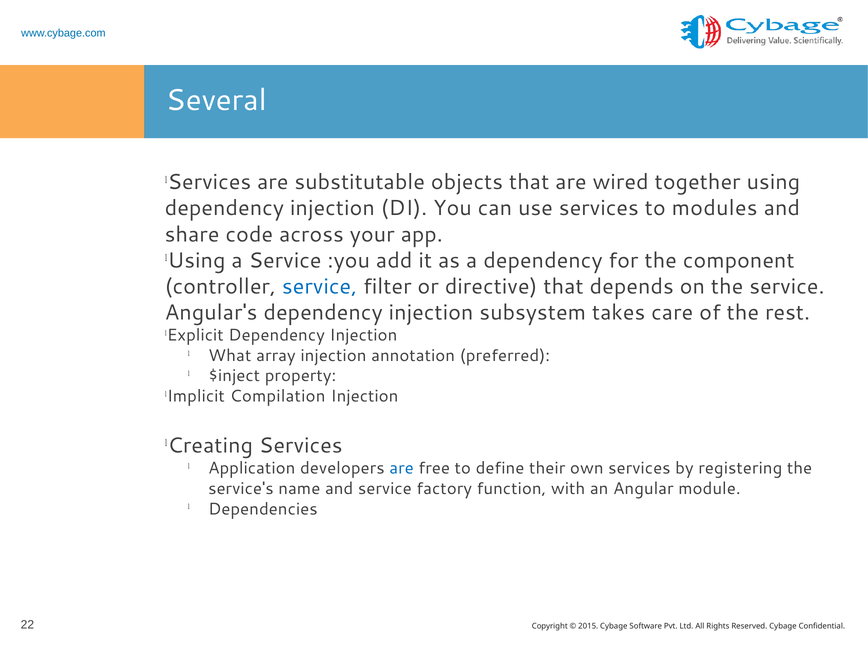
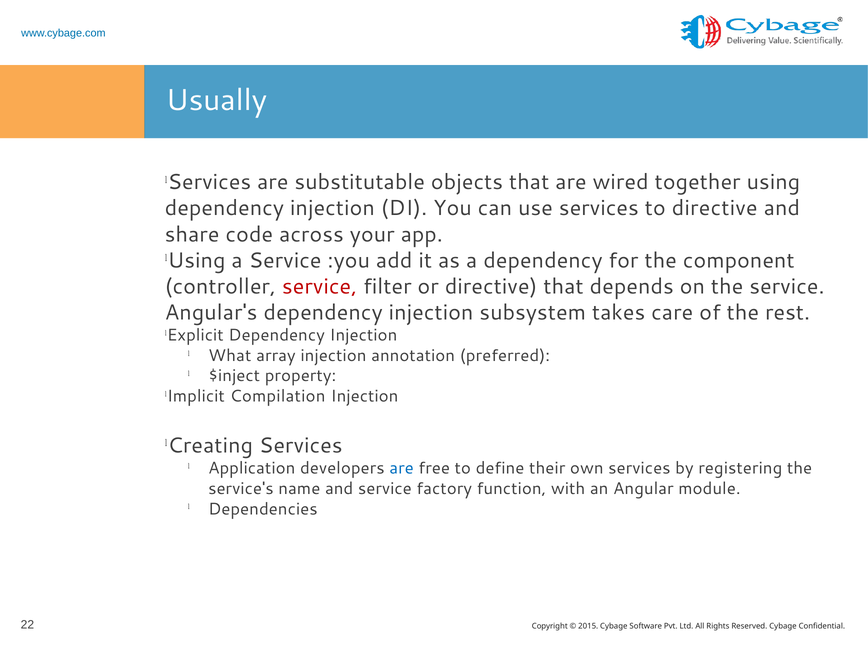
Several: Several -> Usually (217, 100)
to modules: modules -> directive (715, 208)
service colour: blue -> red (320, 286)
